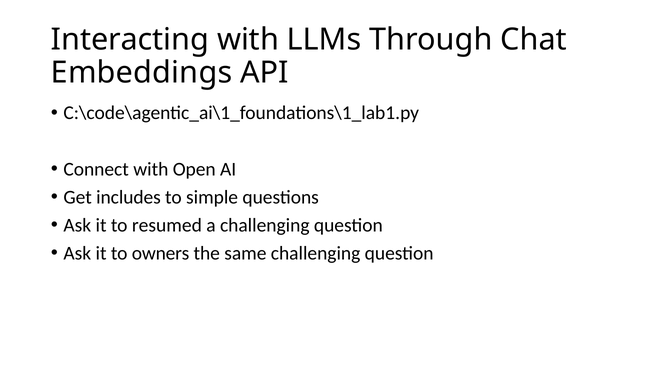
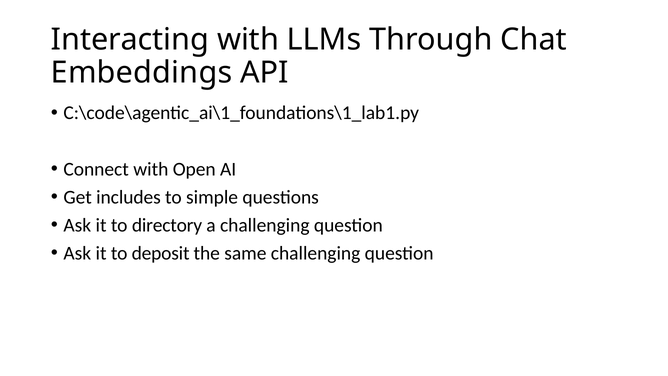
resumed: resumed -> directory (167, 225)
owners: owners -> deposit (161, 253)
